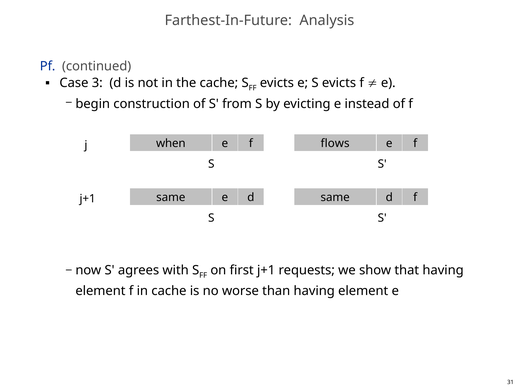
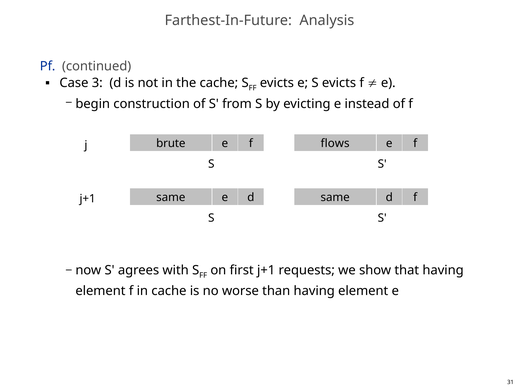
when: when -> brute (171, 144)
